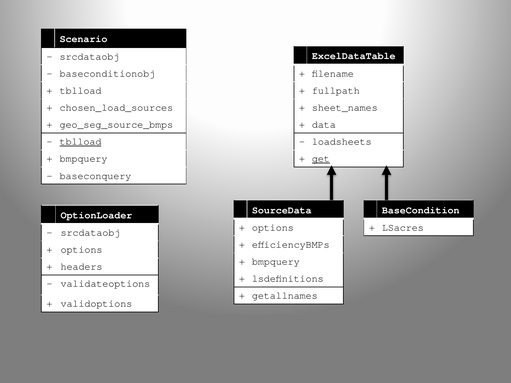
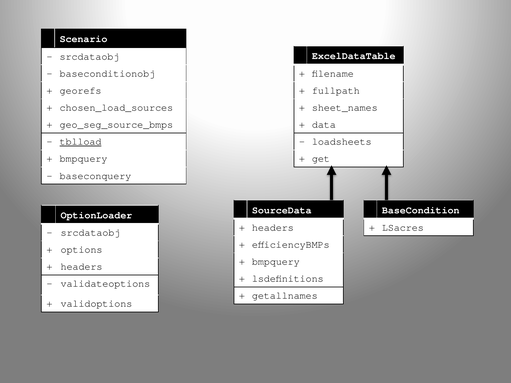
tblload: tblload -> georefs (81, 91)
get underline: present -> none (321, 159)
options: options -> headers (273, 228)
